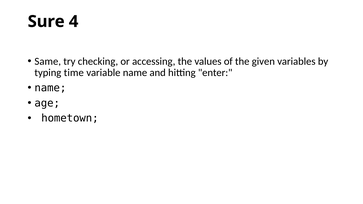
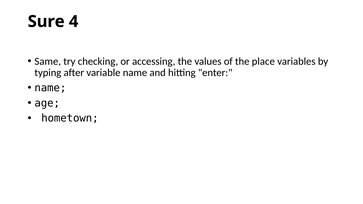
given: given -> place (263, 61)
time: time -> after (74, 73)
